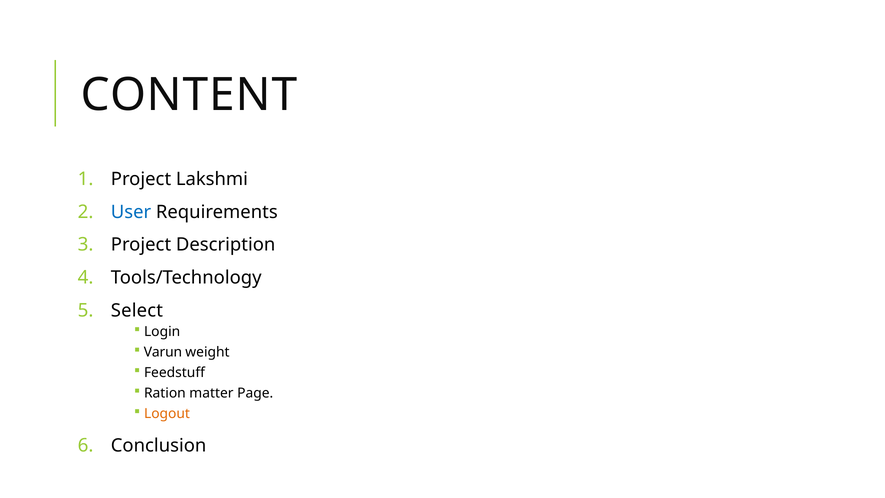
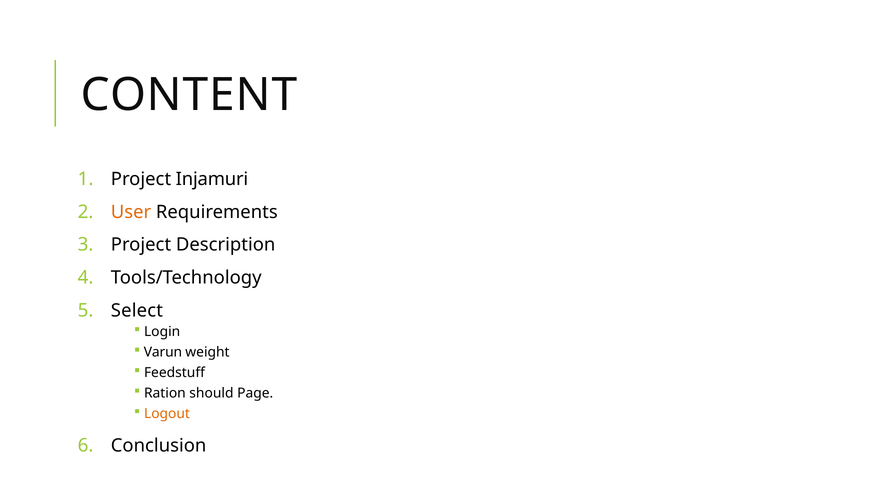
Lakshmi: Lakshmi -> Injamuri (212, 179)
User colour: blue -> orange (131, 212)
matter: matter -> should (211, 393)
